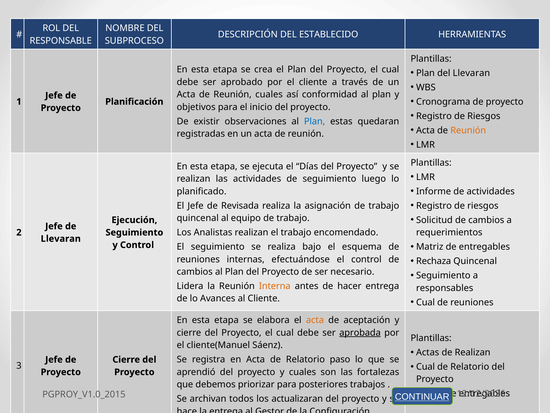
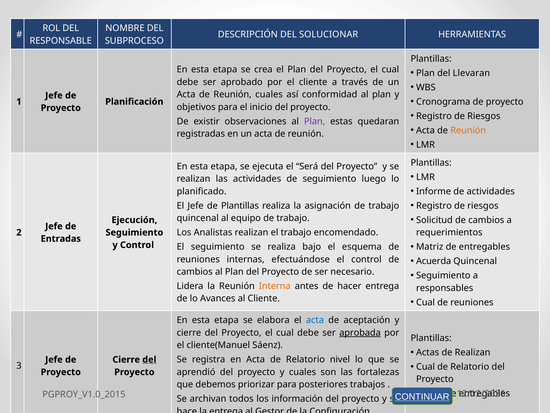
ESTABLECIDO: ESTABLECIDO -> SOLUCIONAR (329, 34)
Plan colour: blue -> purple (315, 121)
Días: Días -> Será (307, 166)
de Revisada: Revisada -> Plantillas (240, 205)
Llevaran: Llevaran -> Entradas (61, 238)
Rechaza: Rechaza -> Acuerda (434, 261)
acta colour: orange -> blue (315, 320)
paso: paso -> nivel (340, 359)
del underline: none -> present (149, 359)
actualizaran: actualizaran -> información (297, 398)
